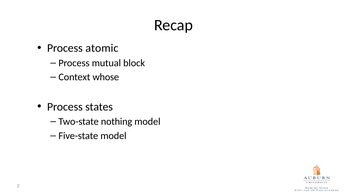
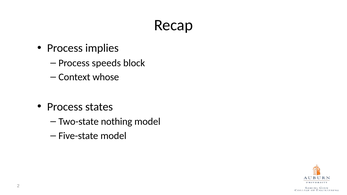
atomic: atomic -> implies (102, 48)
mutual: mutual -> speeds (106, 63)
